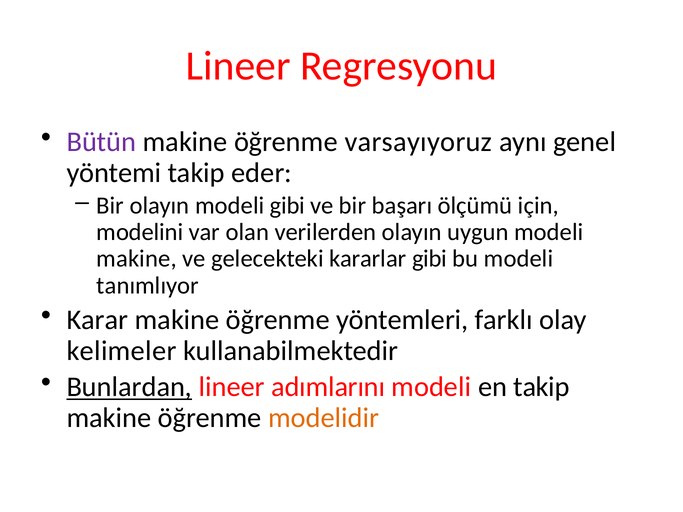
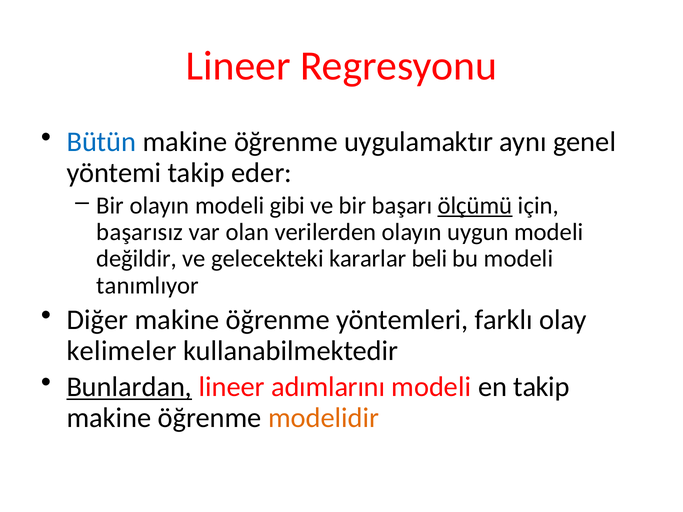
Bütün colour: purple -> blue (101, 142)
varsayıyoruz: varsayıyoruz -> uygulamaktır (419, 142)
ölçümü underline: none -> present (475, 206)
modelini: modelini -> başarısız (140, 232)
makine: makine -> değildir (137, 259)
kararlar gibi: gibi -> beli (430, 259)
Karar: Karar -> Diğer (97, 320)
